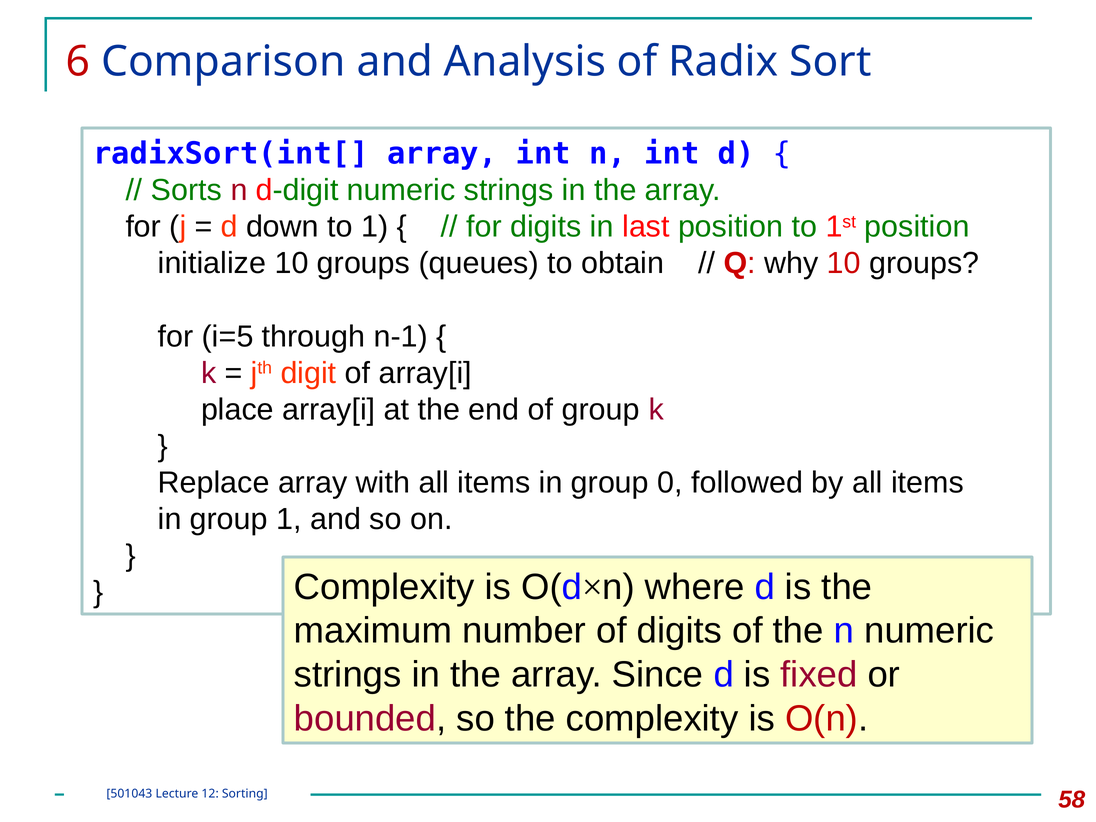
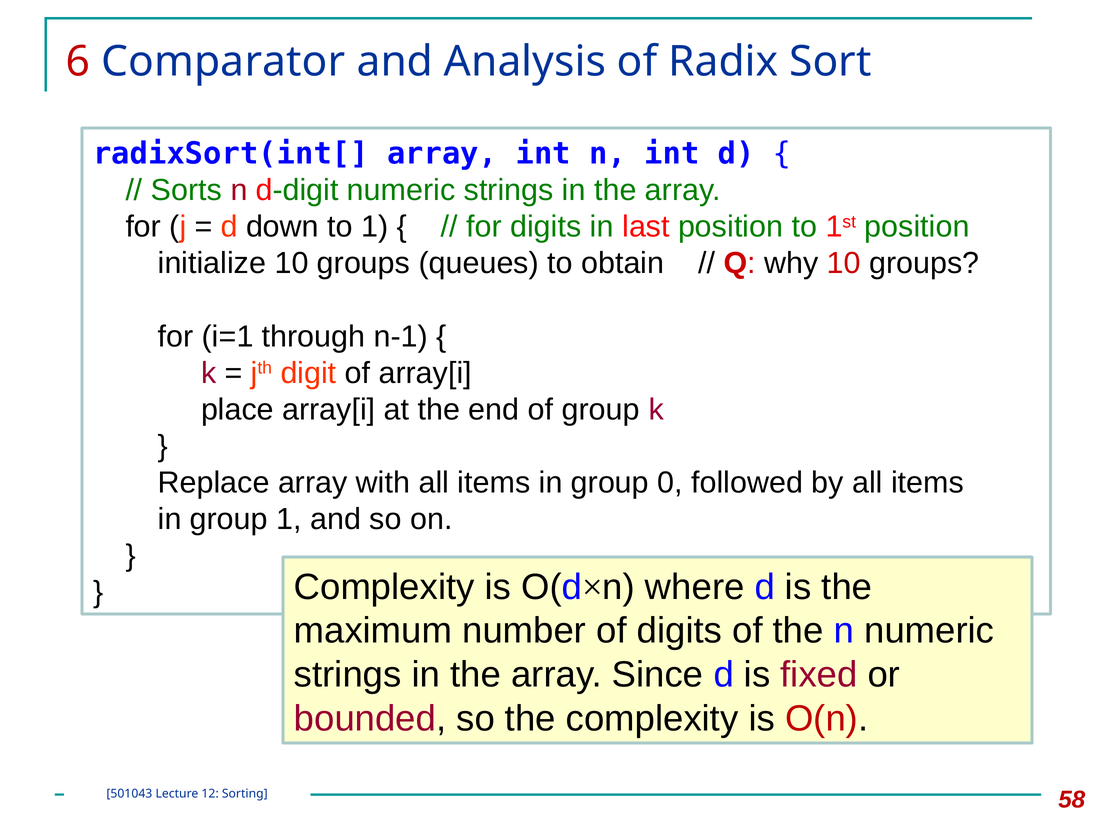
Comparison: Comparison -> Comparator (223, 61)
i=5: i=5 -> i=1 (228, 336)
